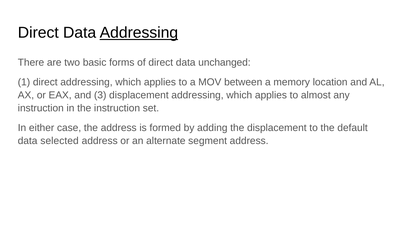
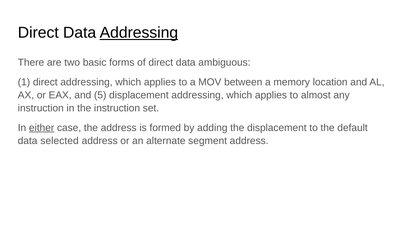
unchanged: unchanged -> ambiguous (224, 62)
3: 3 -> 5 (100, 95)
either underline: none -> present (42, 128)
